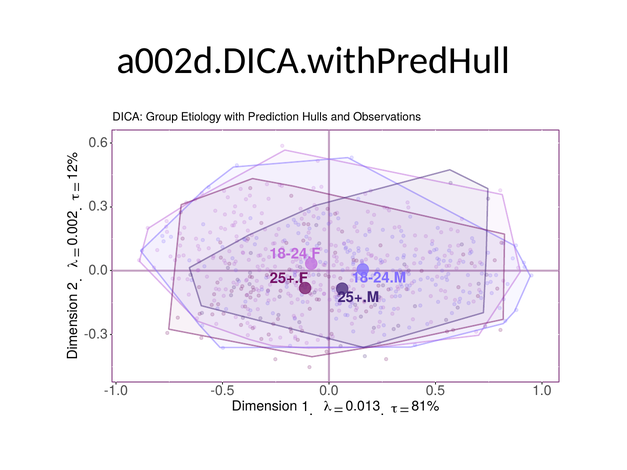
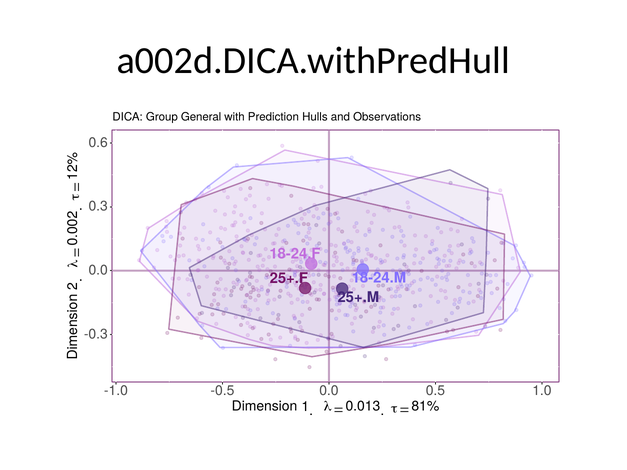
Etiology: Etiology -> General (201, 117)
